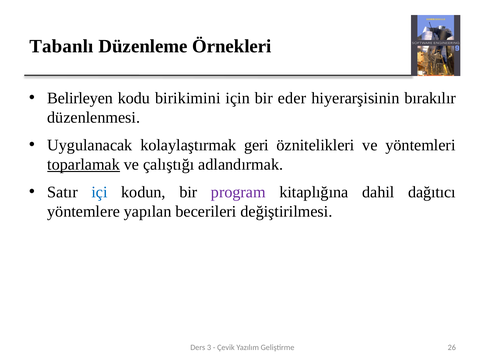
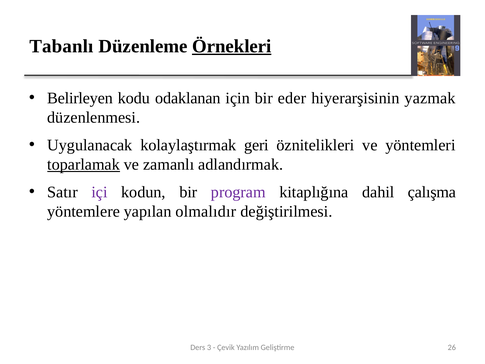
Örnekleri underline: none -> present (232, 46)
birikimini: birikimini -> odaklanan (188, 98)
bırakılır: bırakılır -> yazmak (430, 98)
çalıştığı: çalıştığı -> zamanlı (169, 164)
içi colour: blue -> purple (99, 192)
dağıtıcı: dağıtıcı -> çalışma (432, 192)
becerileri: becerileri -> olmalıdır (206, 211)
